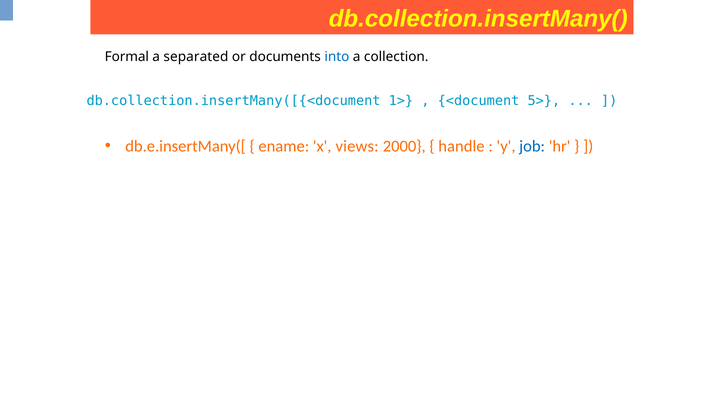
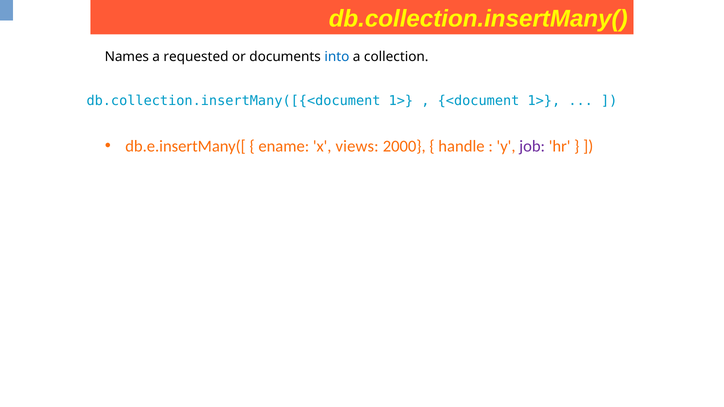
Formal: Formal -> Names (127, 57)
separated: separated -> requested (196, 57)
<document 5>: 5> -> 1> (544, 101)
job colour: blue -> purple (532, 146)
